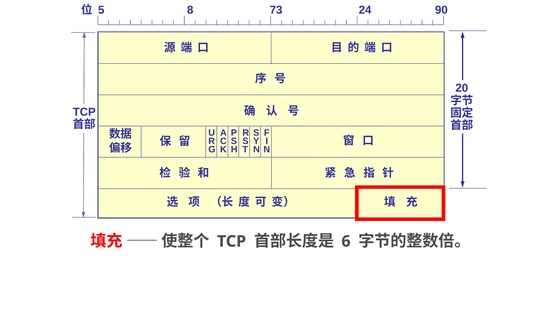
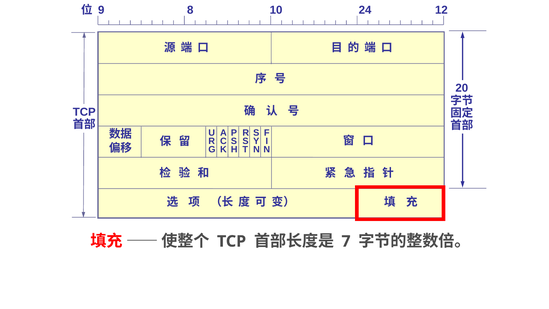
5: 5 -> 9 (101, 10)
73: 73 -> 10 (276, 10)
90: 90 -> 12 (441, 10)
6: 6 -> 7 (346, 241)
